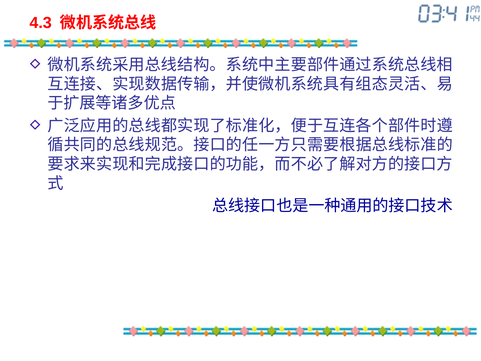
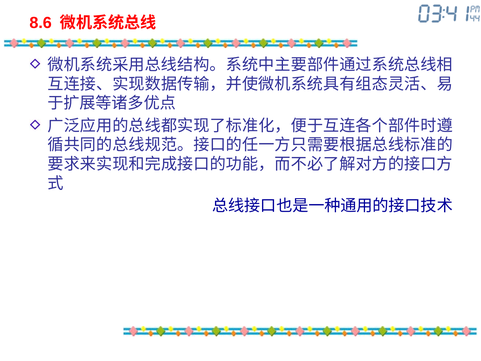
4.3: 4.3 -> 8.6 (41, 23)
